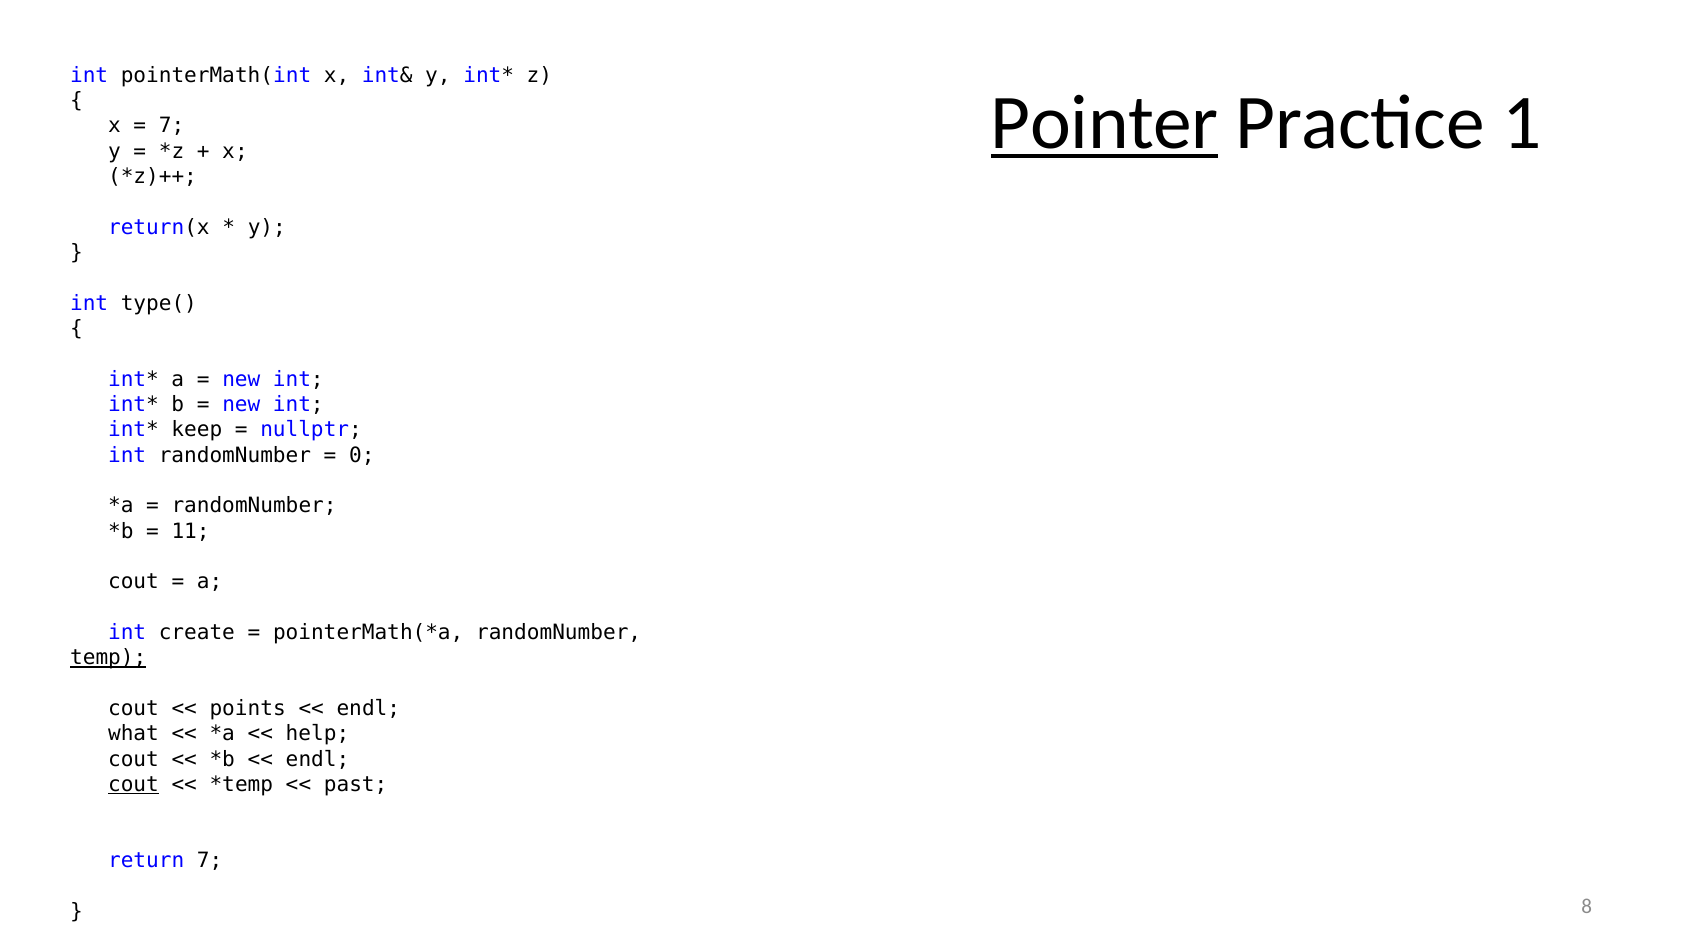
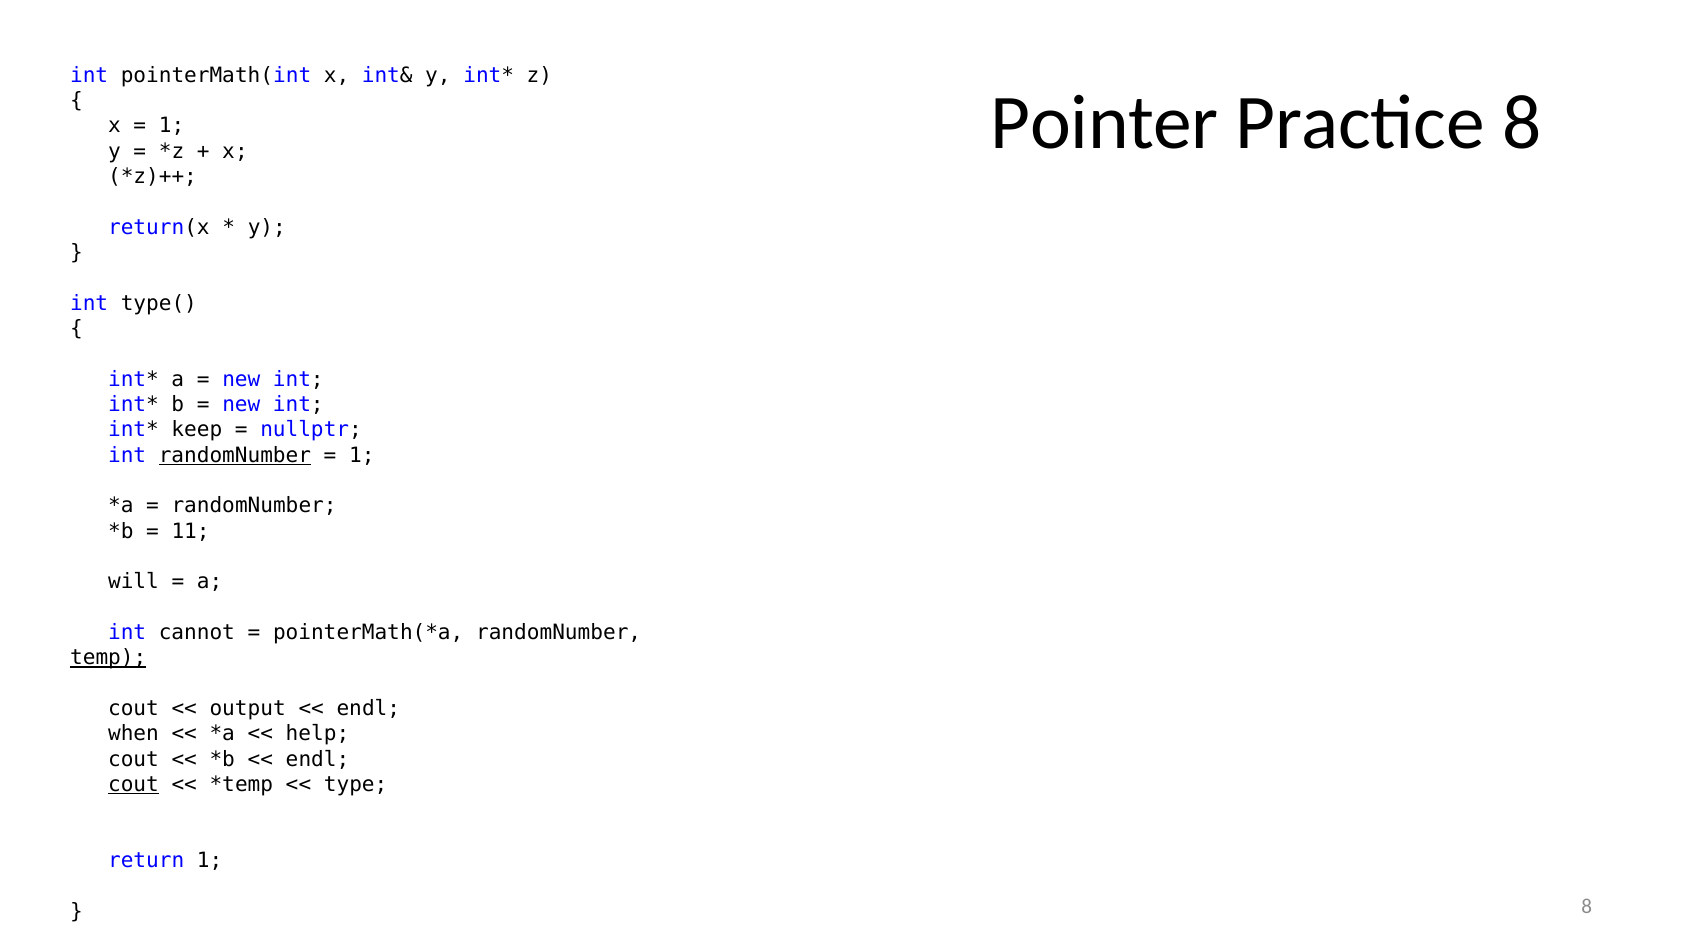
Pointer underline: present -> none (1105, 123)
Practice 1: 1 -> 8 (1522, 123)
7: 7 -> 1 (171, 126)
randomNumber underline: none -> present (235, 455)
0: 0 -> 1 (362, 455)
cout: cout -> will (133, 582)
create: create -> cannot (197, 633)
points: points -> output (248, 709)
what: what -> when (133, 734)
past: past -> type (356, 785)
return 7: 7 -> 1 (210, 861)
